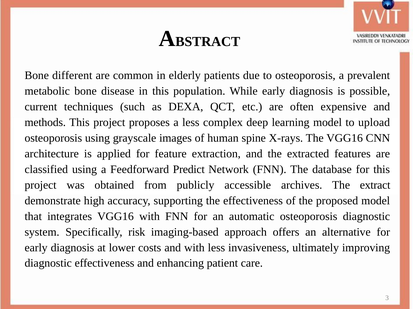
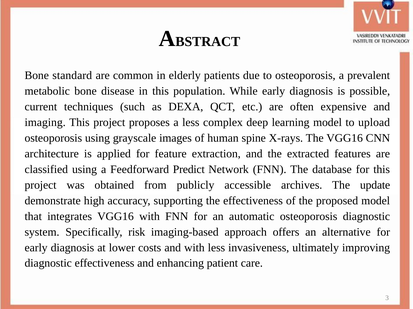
different: different -> standard (72, 76)
methods: methods -> imaging (45, 123)
extract: extract -> update (375, 185)
